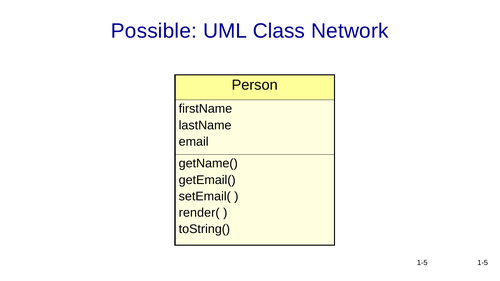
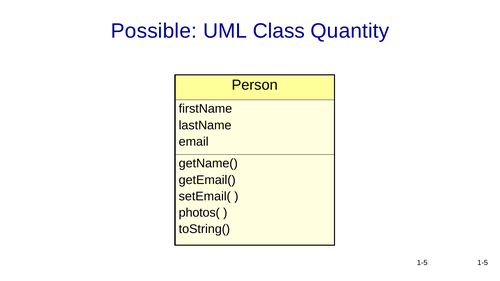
Network: Network -> Quantity (350, 31)
render(: render( -> photos( (199, 213)
